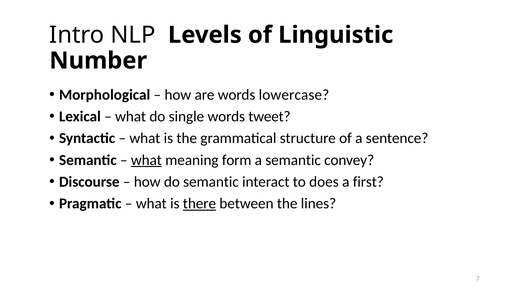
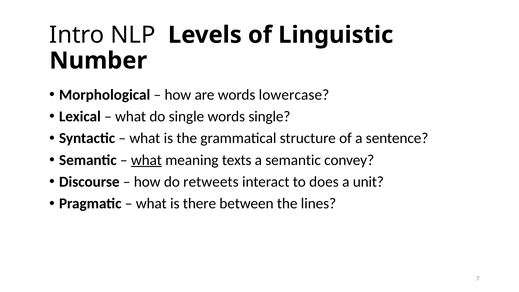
words tweet: tweet -> single (269, 117)
form: form -> texts (237, 160)
do semantic: semantic -> retweets (211, 182)
first: first -> unit (368, 182)
there underline: present -> none (199, 204)
